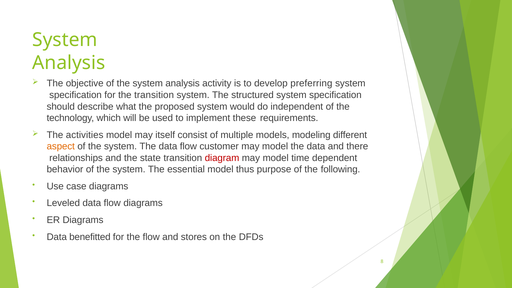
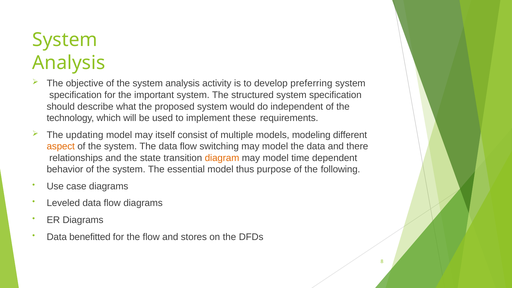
the transition: transition -> important (154, 95)
activities: activities -> updating (85, 135)
customer: customer -> switching (219, 146)
diagram colour: red -> orange (222, 158)
